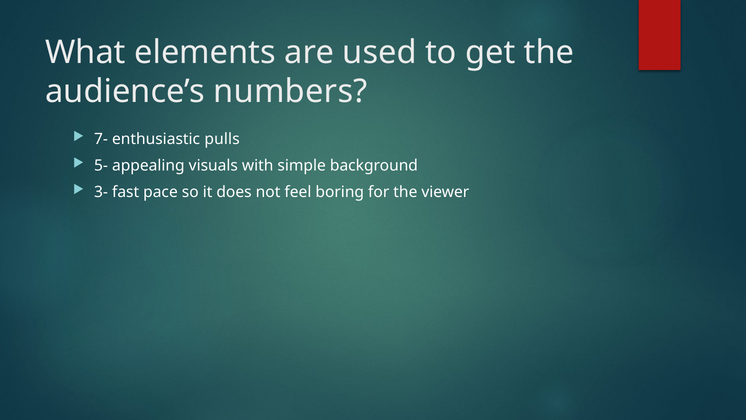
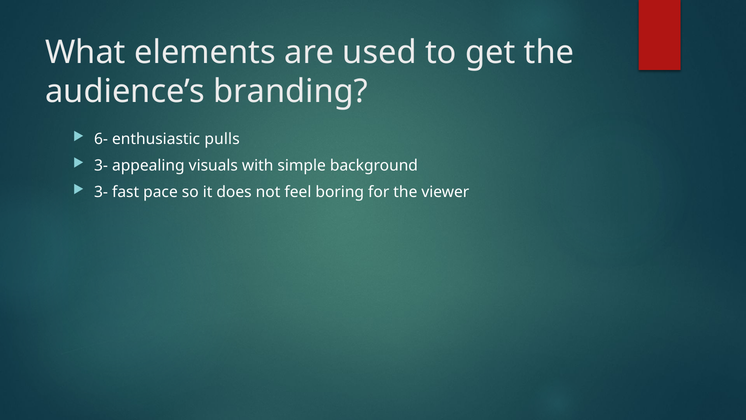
numbers: numbers -> branding (291, 92)
7-: 7- -> 6- (101, 139)
5-: 5- -> 3- (101, 165)
